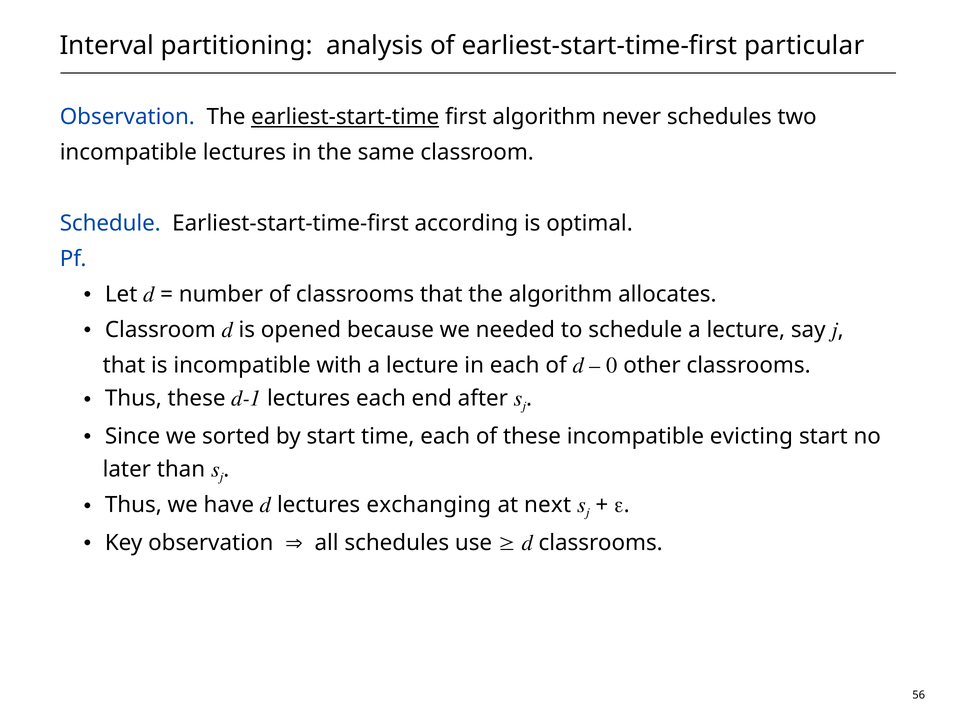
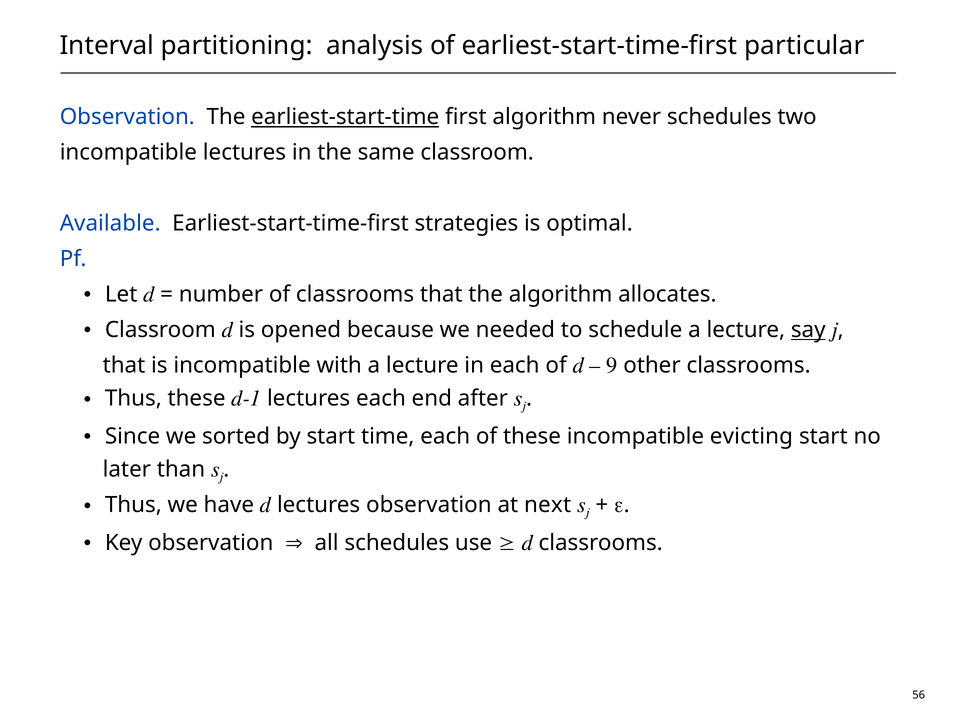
Schedule: Schedule -> Available (110, 223)
according: according -> strategies (466, 223)
say underline: none -> present (808, 330)
0: 0 -> 9 (612, 365)
lectures exchanging: exchanging -> observation (429, 505)
